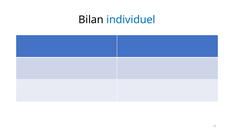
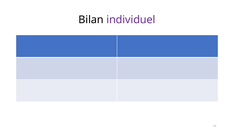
individuel colour: blue -> purple (131, 20)
